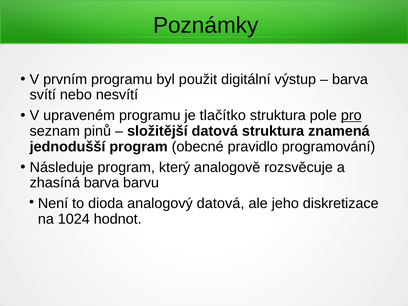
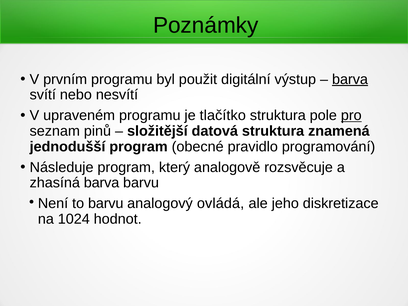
barva underline: none -> present (350, 79)
to dioda: dioda -> barvu (106, 204)
analogový datová: datová -> ovládá (221, 204)
